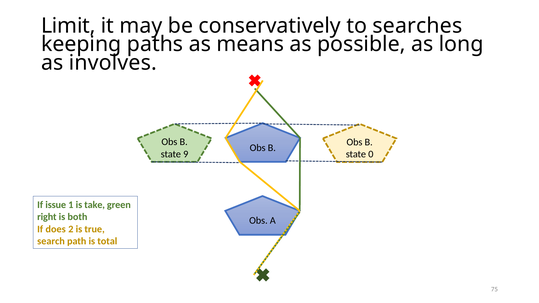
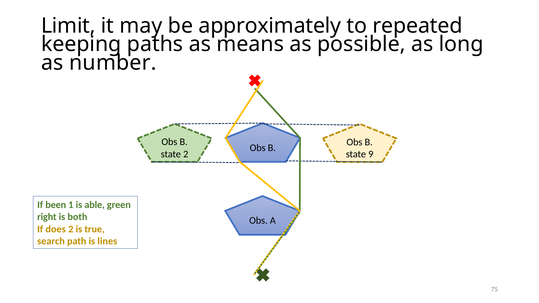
conservatively: conservatively -> approximately (270, 26)
searches: searches -> repeated (418, 26)
involves: involves -> number (113, 63)
state 9: 9 -> 2 (186, 154)
0: 0 -> 9 (371, 154)
issue: issue -> been (56, 205)
take: take -> able (95, 205)
total: total -> lines (107, 241)
